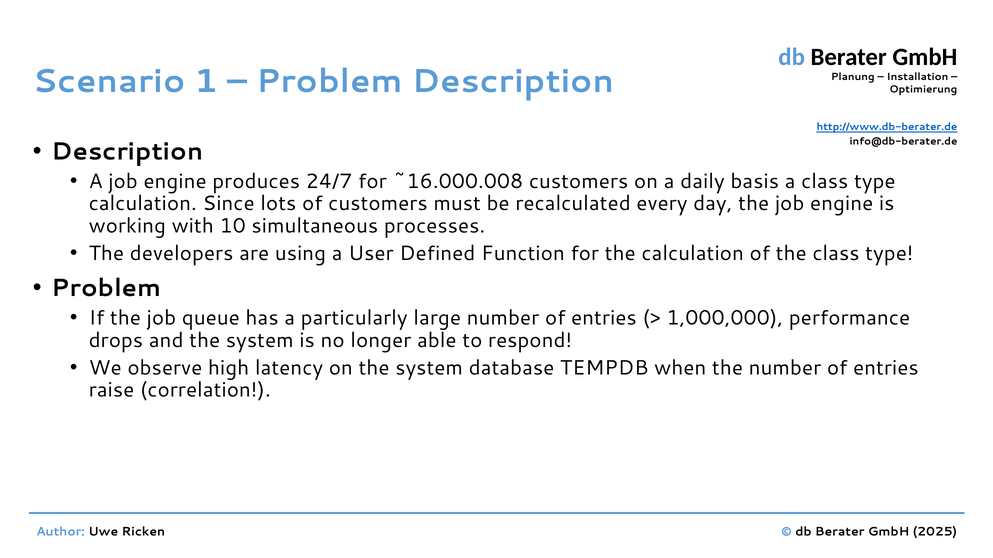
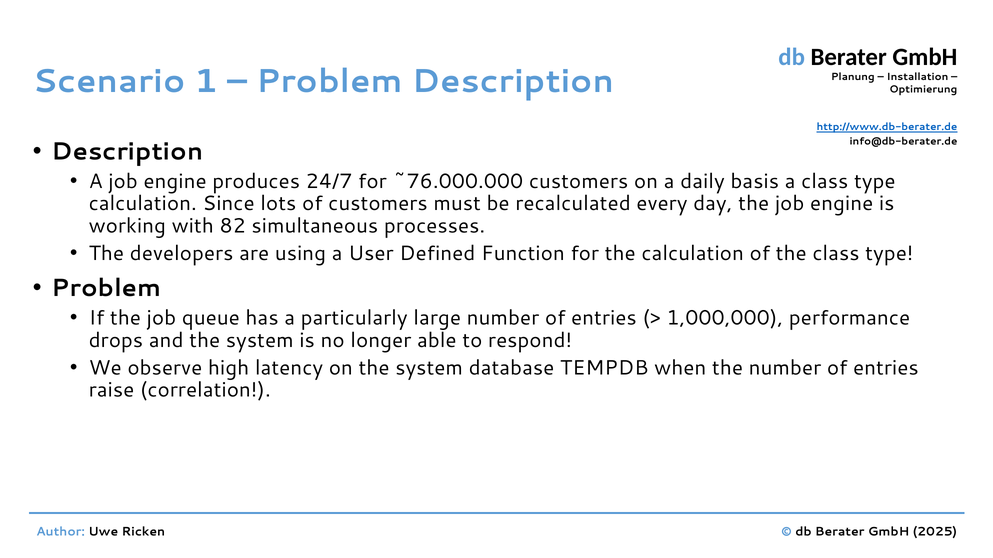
~16.000.008: ~16.000.008 -> ~76.000.000 (458, 181)
10: 10 -> 82 (233, 226)
